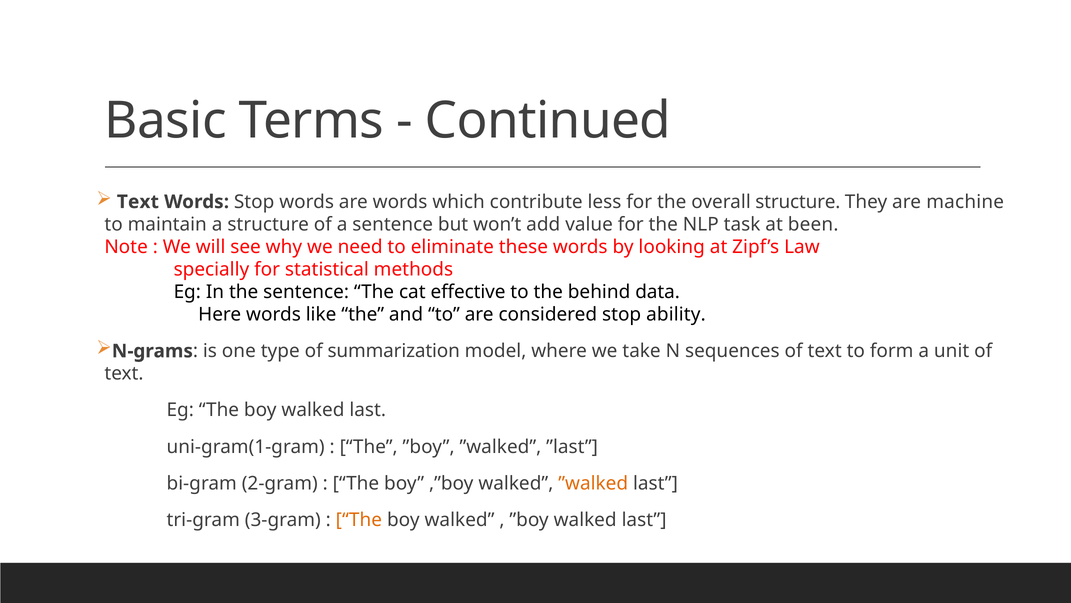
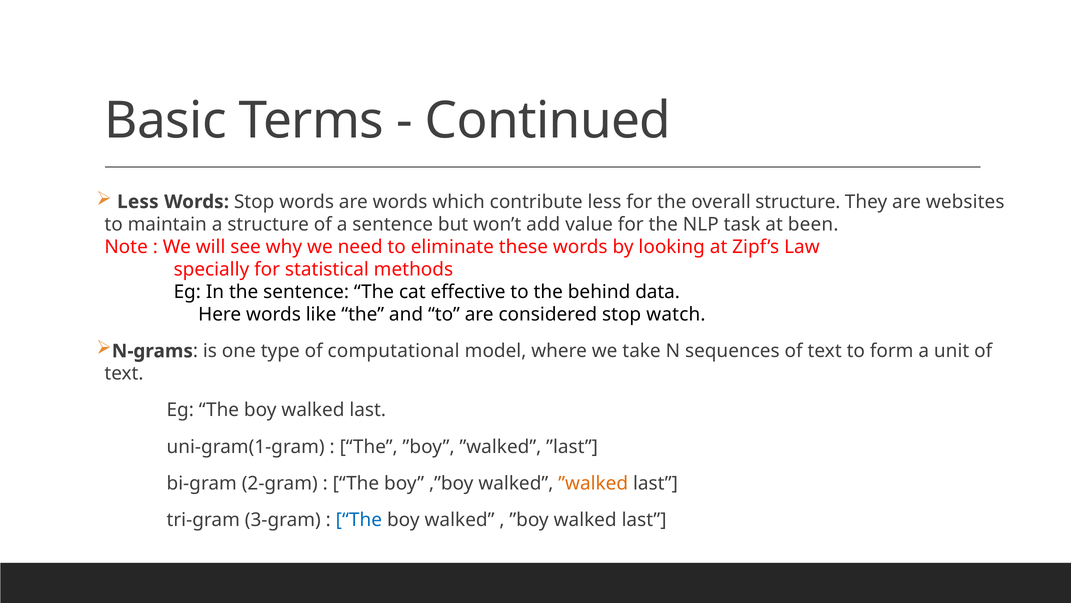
Text: Text -> Less (138, 202)
machine: machine -> websites (965, 202)
ability: ability -> watch (676, 314)
summarization: summarization -> computational (394, 351)
The colour: orange -> blue (359, 519)
